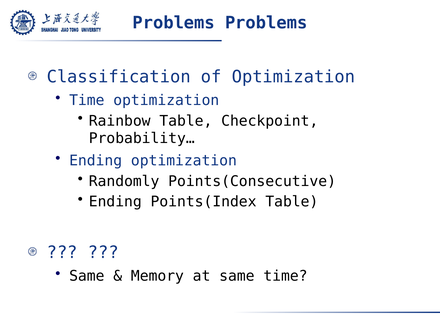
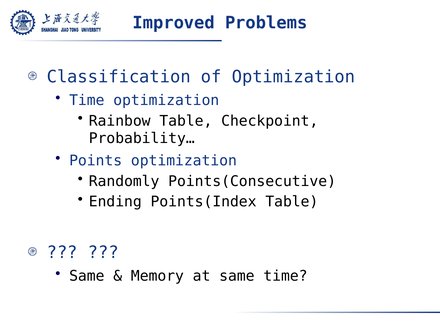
Problems: Problems -> Improved (174, 23)
Ending: Ending -> Points (96, 161)
